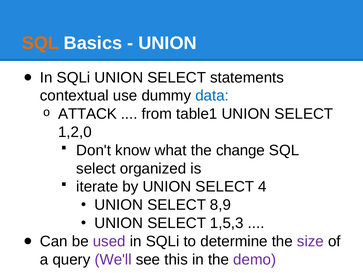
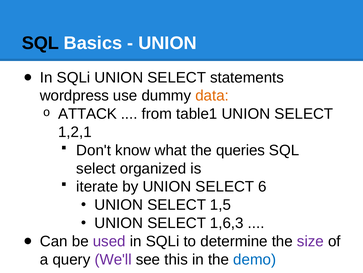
SQL colour: orange -> black (40, 43)
contextual: contextual -> wordpress (74, 95)
data colour: blue -> orange (212, 95)
1,2,0: 1,2,0 -> 1,2,1 (75, 132)
change: change -> queries (240, 150)
4: 4 -> 6 (262, 186)
8,9: 8,9 -> 1,5 (220, 204)
1,5,3: 1,5,3 -> 1,6,3 (227, 222)
demo colour: purple -> blue (255, 259)
